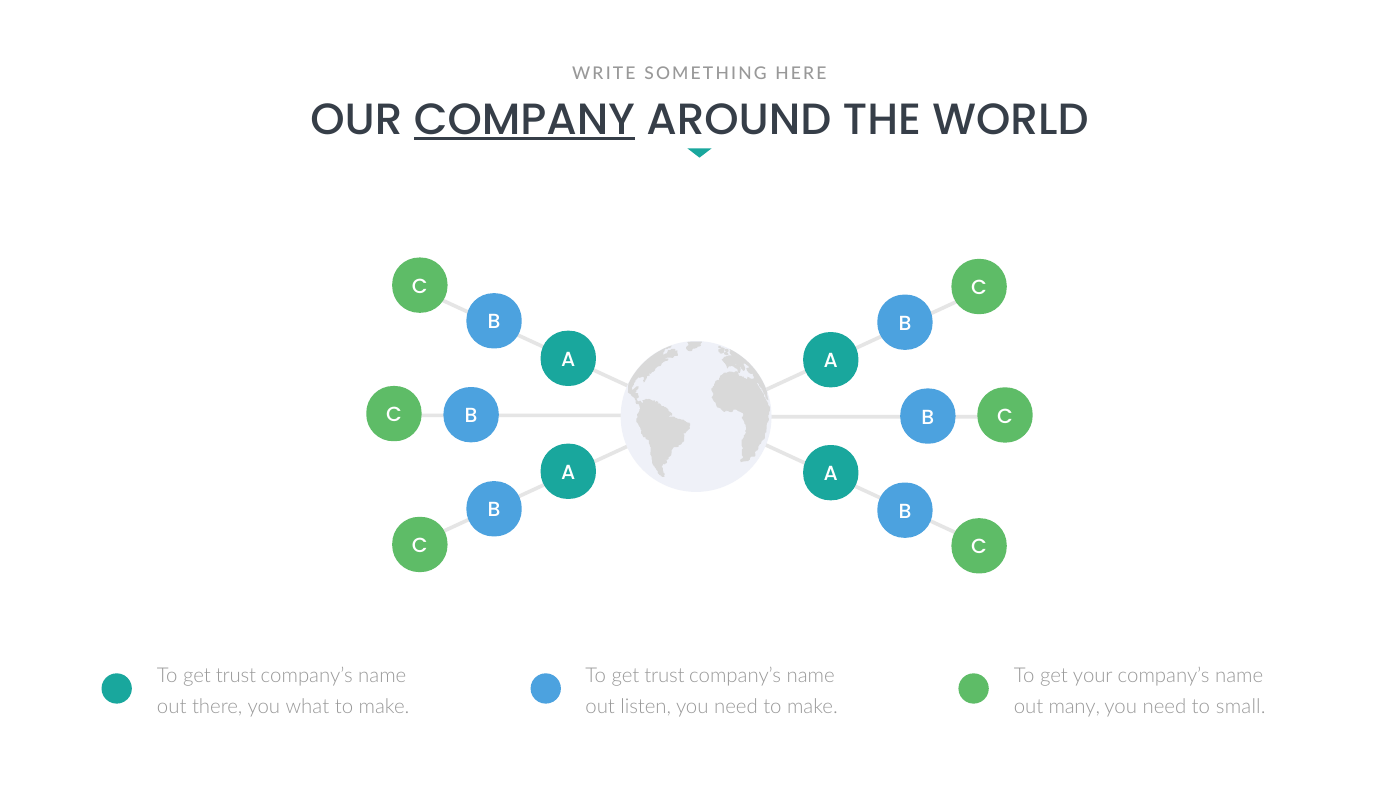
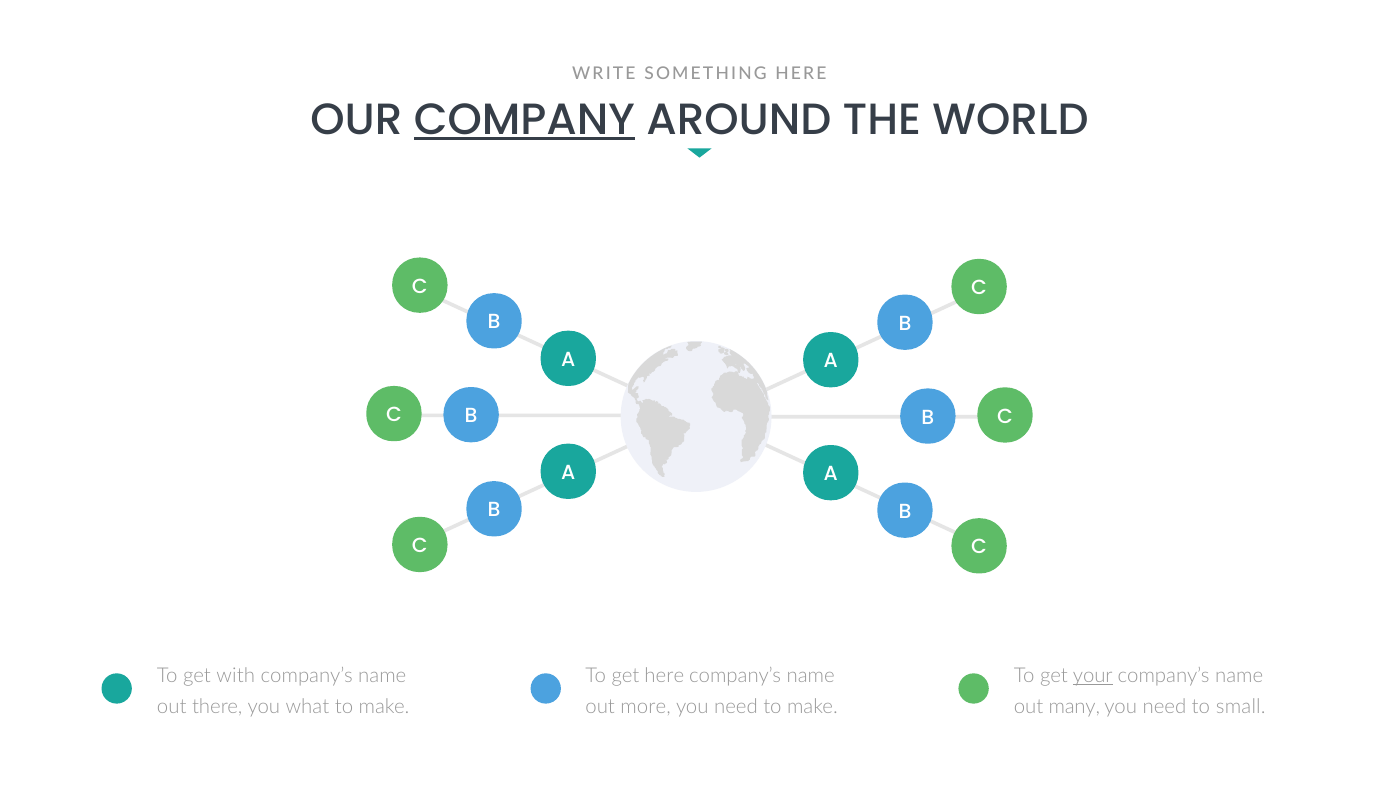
trust: trust -> with (236, 676)
trust: trust -> here (664, 676)
your underline: none -> present (1093, 676)
listen: listen -> more (646, 707)
